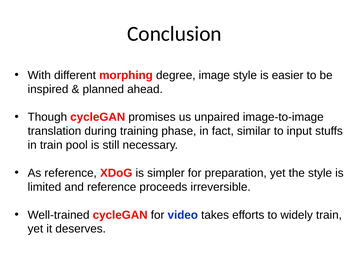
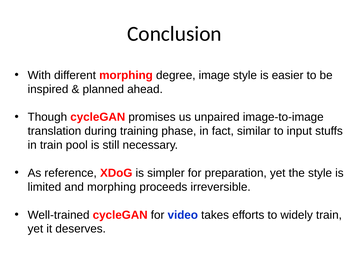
and reference: reference -> morphing (112, 187)
